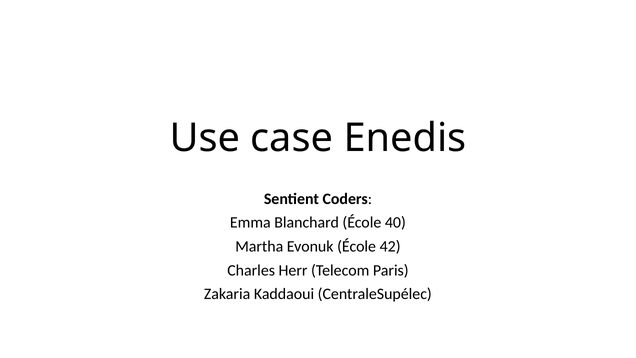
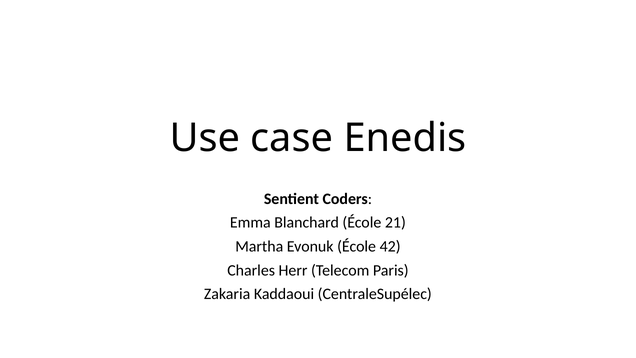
40: 40 -> 21 (395, 223)
